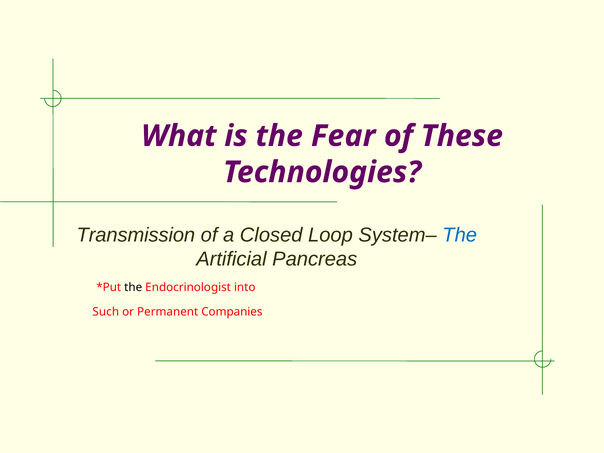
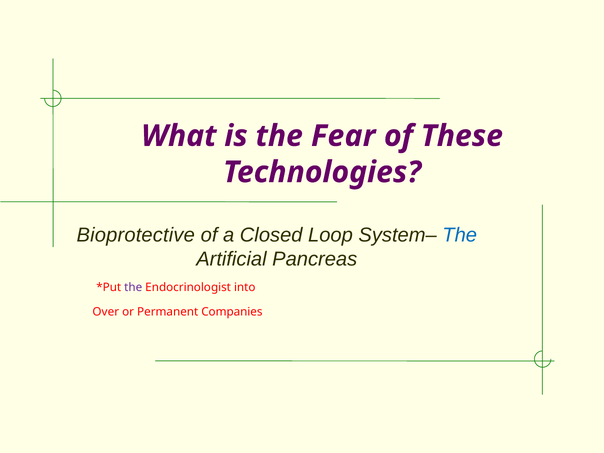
Transmission: Transmission -> Bioprotective (136, 235)
the colour: black -> purple (133, 288)
Such: Such -> Over (106, 312)
